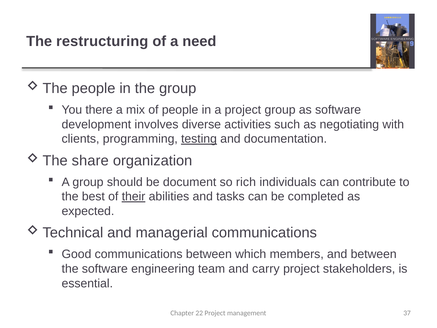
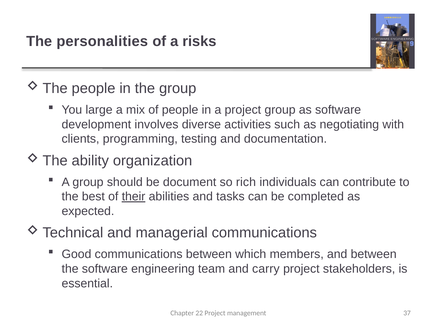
restructuring: restructuring -> personalities (102, 41)
need: need -> risks (199, 41)
there: there -> large (99, 110)
testing underline: present -> none (199, 139)
share: share -> ability (90, 161)
